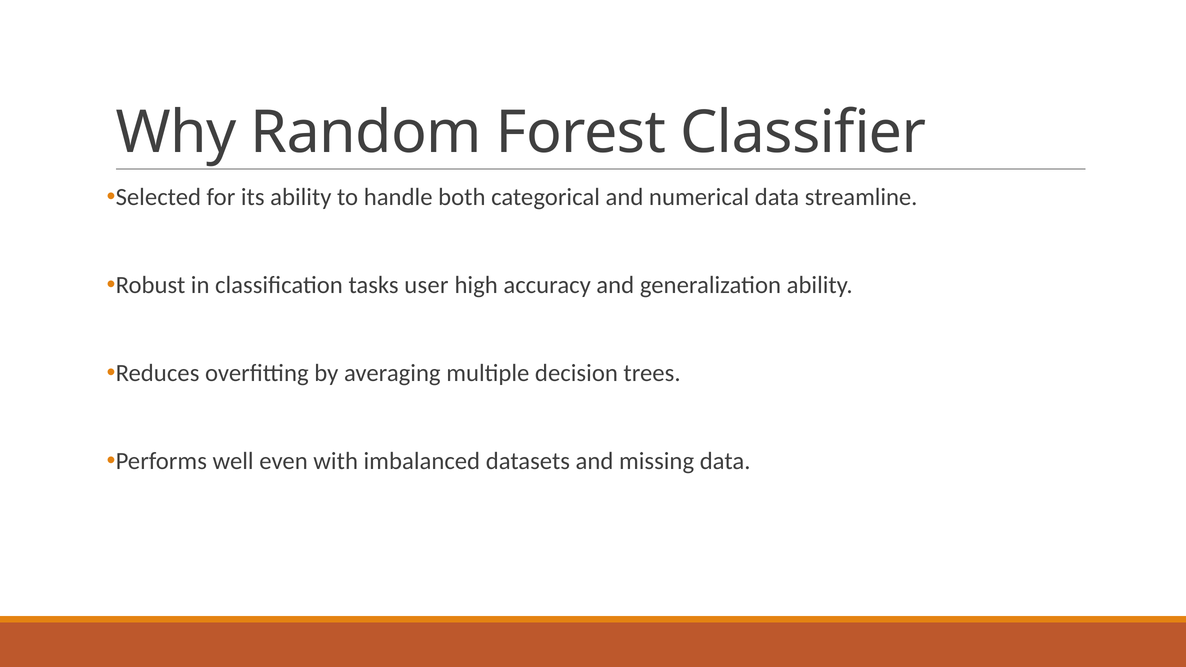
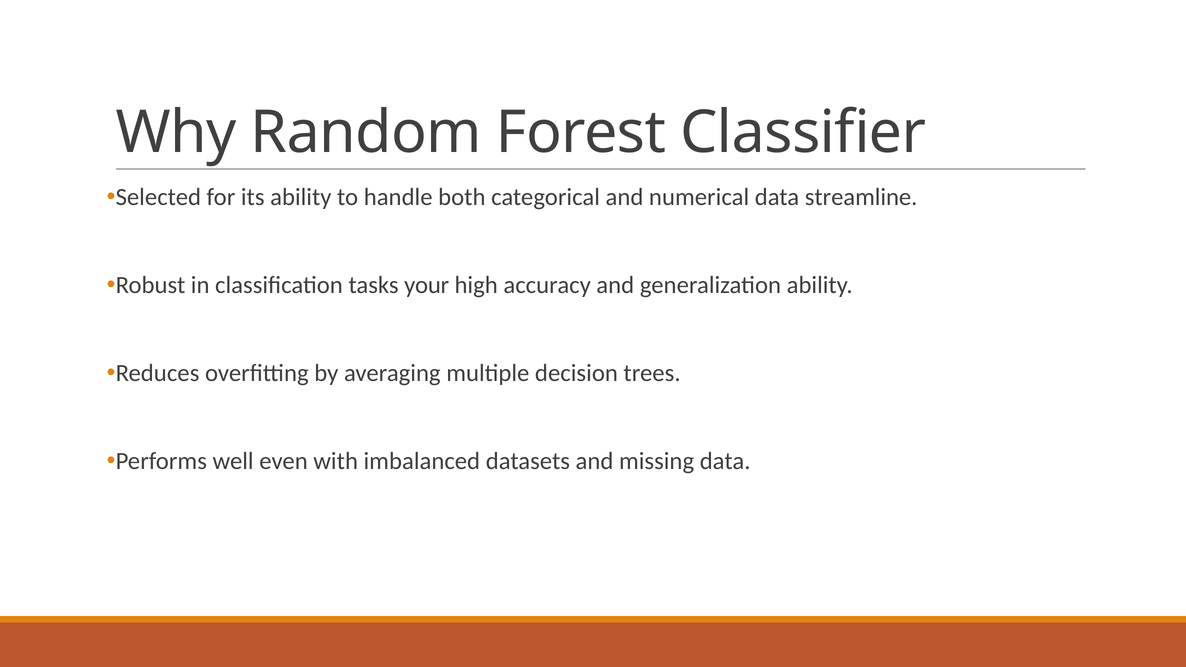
user: user -> your (427, 285)
